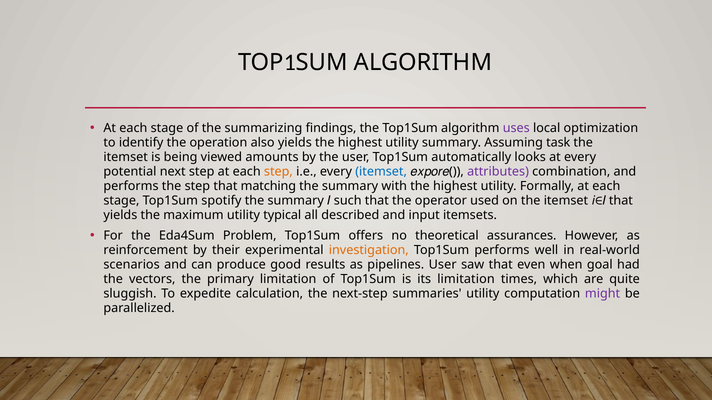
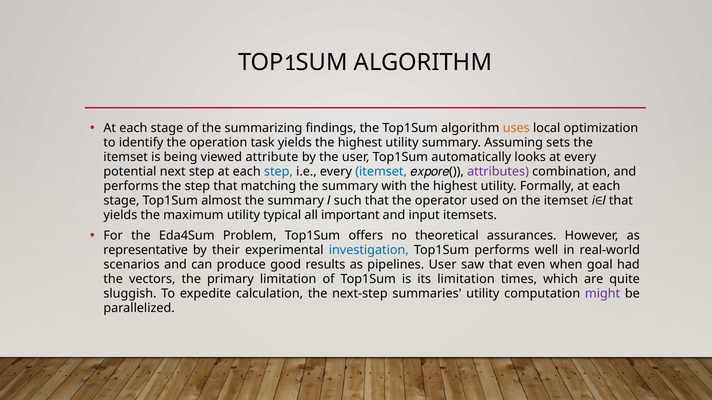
uses colour: purple -> orange (516, 128)
also: also -> task (263, 143)
task: task -> sets (558, 143)
amounts: amounts -> attribute (272, 157)
step colour: orange -> blue (278, 172)
spotify: spotify -> almost (221, 201)
described: described -> important (350, 215)
reinforcement: reinforcement -> representative (146, 250)
investigation colour: orange -> blue (369, 250)
